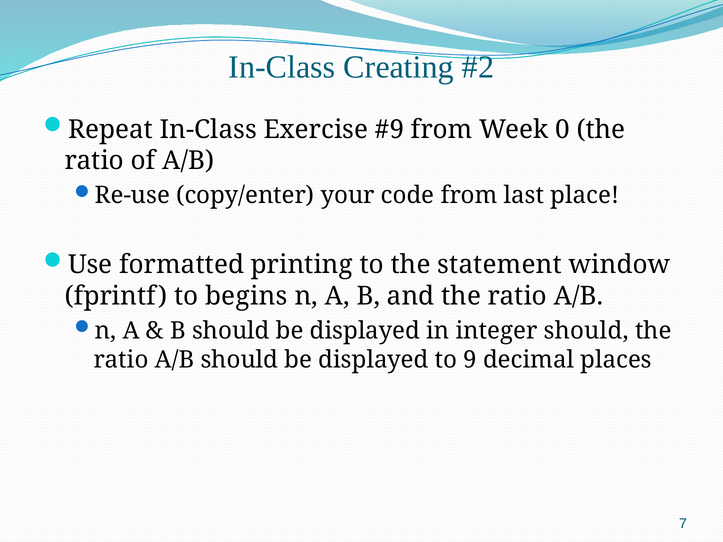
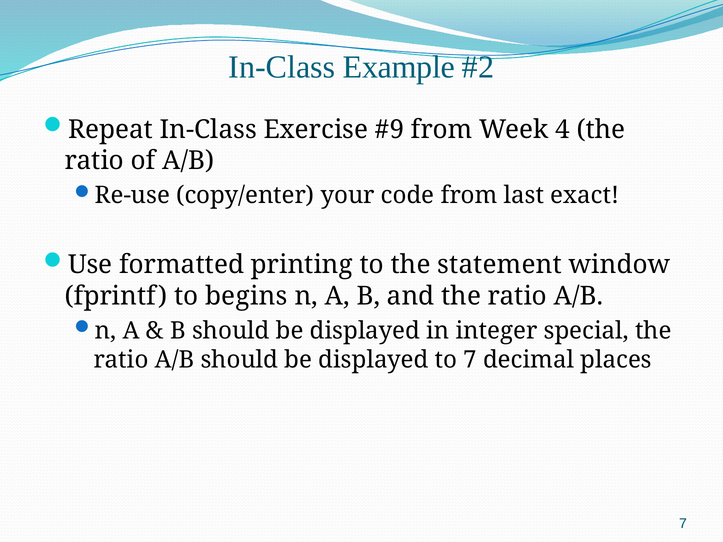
Creating: Creating -> Example (399, 67)
0: 0 -> 4 (562, 129)
place: place -> exact (585, 196)
integer should: should -> special (586, 331)
to 9: 9 -> 7 (470, 360)
